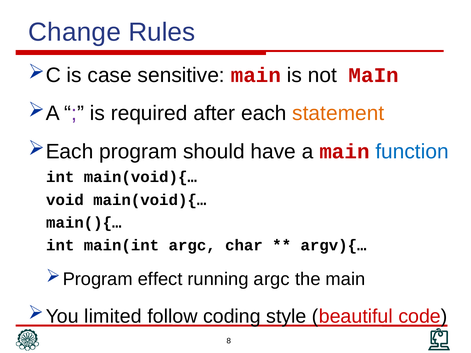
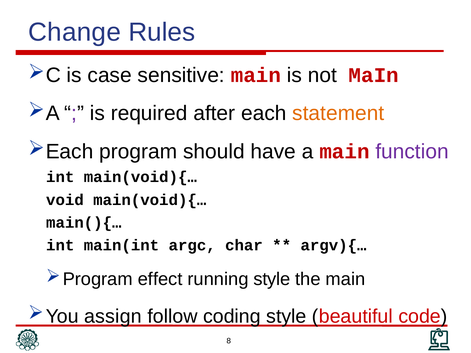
function colour: blue -> purple (412, 152)
running argc: argc -> style (272, 279)
limited: limited -> assign (113, 316)
